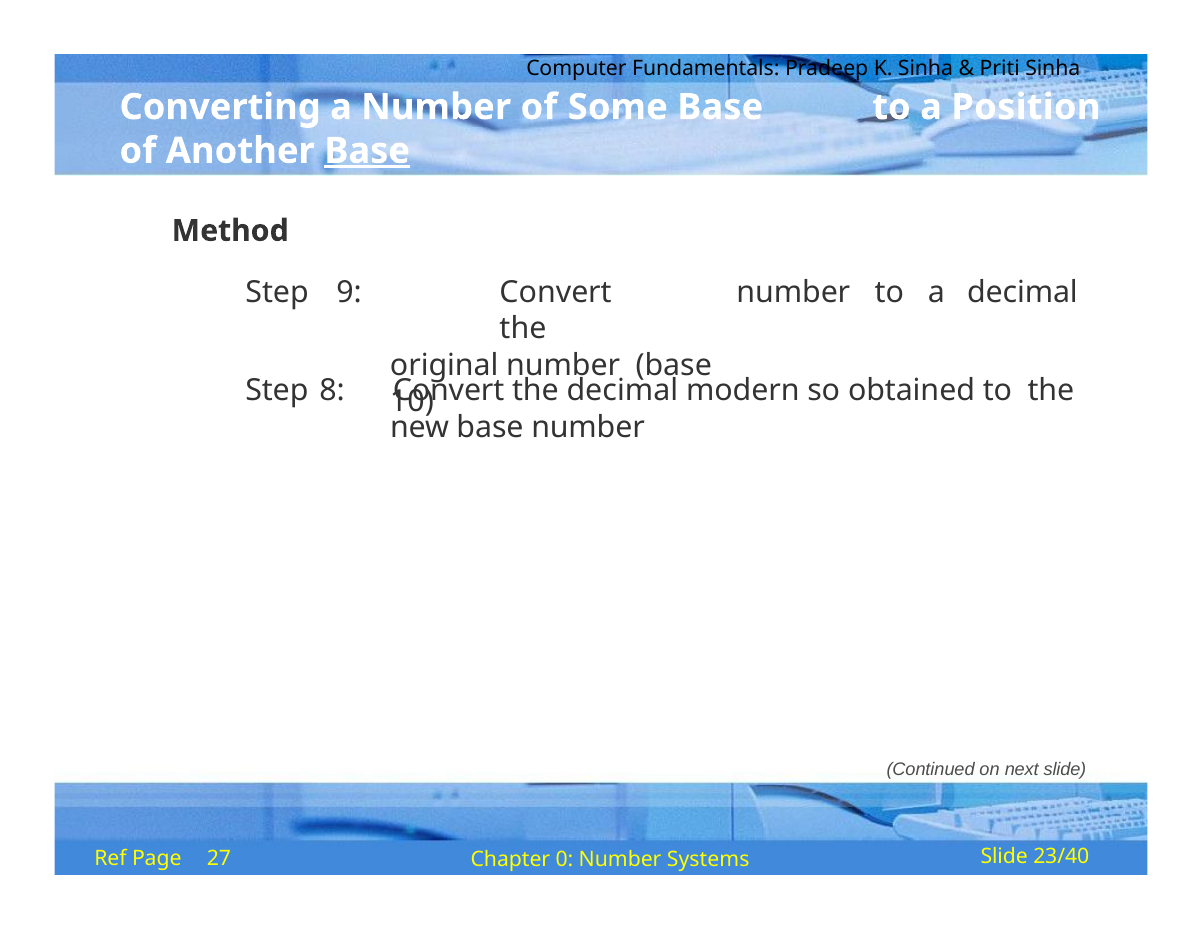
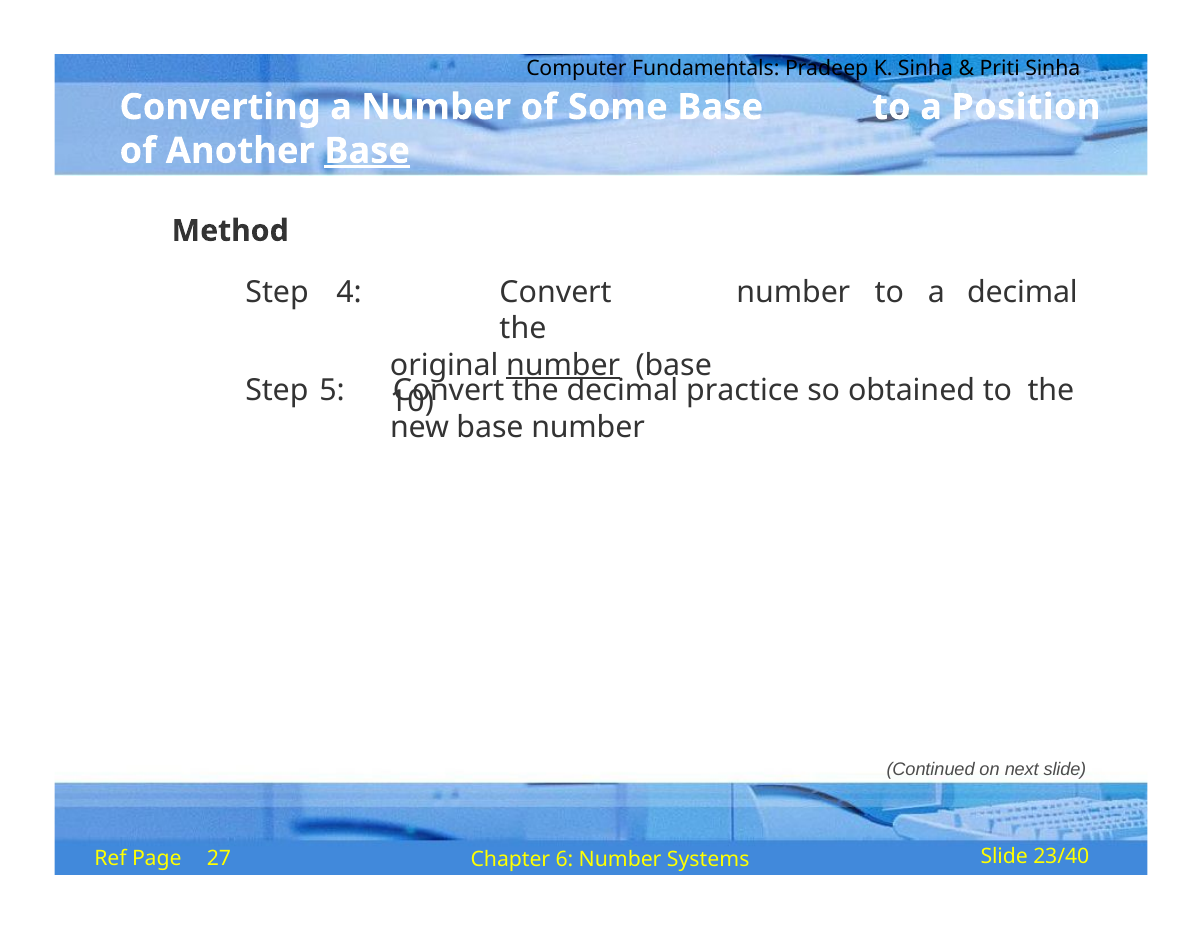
9: 9 -> 4 (349, 292)
number underline: none -> present (563, 365)
8: 8 -> 5 (332, 391)
modern: modern -> practice (743, 391)
0: 0 -> 6 (564, 859)
